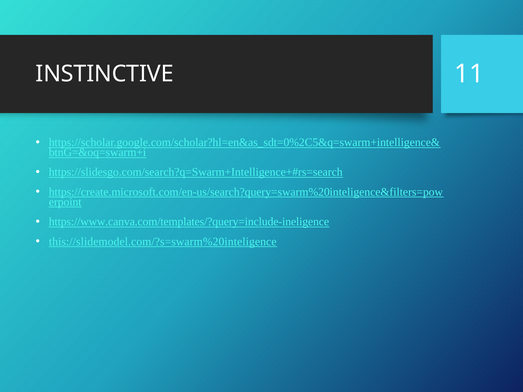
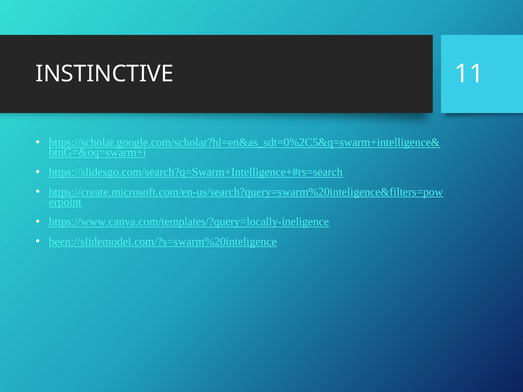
https://www.canva.com/templates/?query=include-ineligence: https://www.canva.com/templates/?query=include-ineligence -> https://www.canva.com/templates/?query=locally-ineligence (189, 222)
this://slidemodel.com/?s=swarm%20inteligence: this://slidemodel.com/?s=swarm%20inteligence -> been://slidemodel.com/?s=swarm%20inteligence (163, 242)
